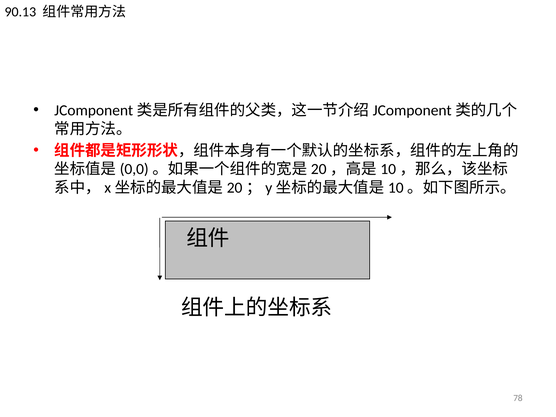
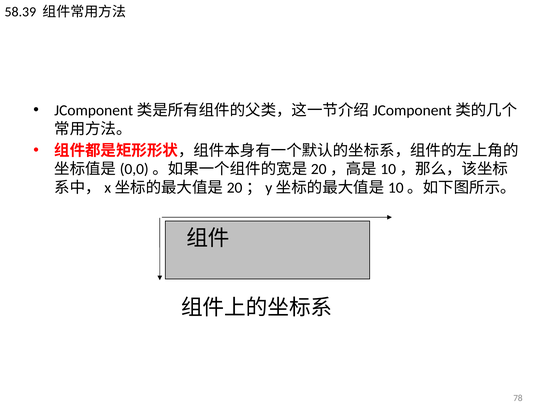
90.13: 90.13 -> 58.39 (20, 12)
